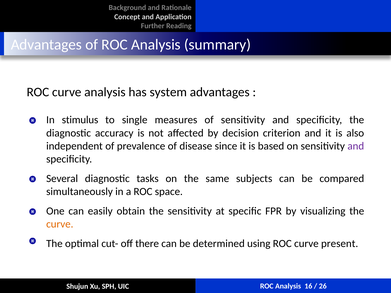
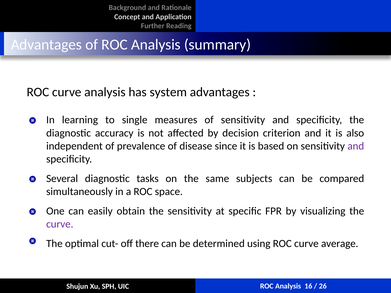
stimulus: stimulus -> learning (80, 120)
curve colour: orange -> purple (60, 224)
present: present -> average (340, 244)
